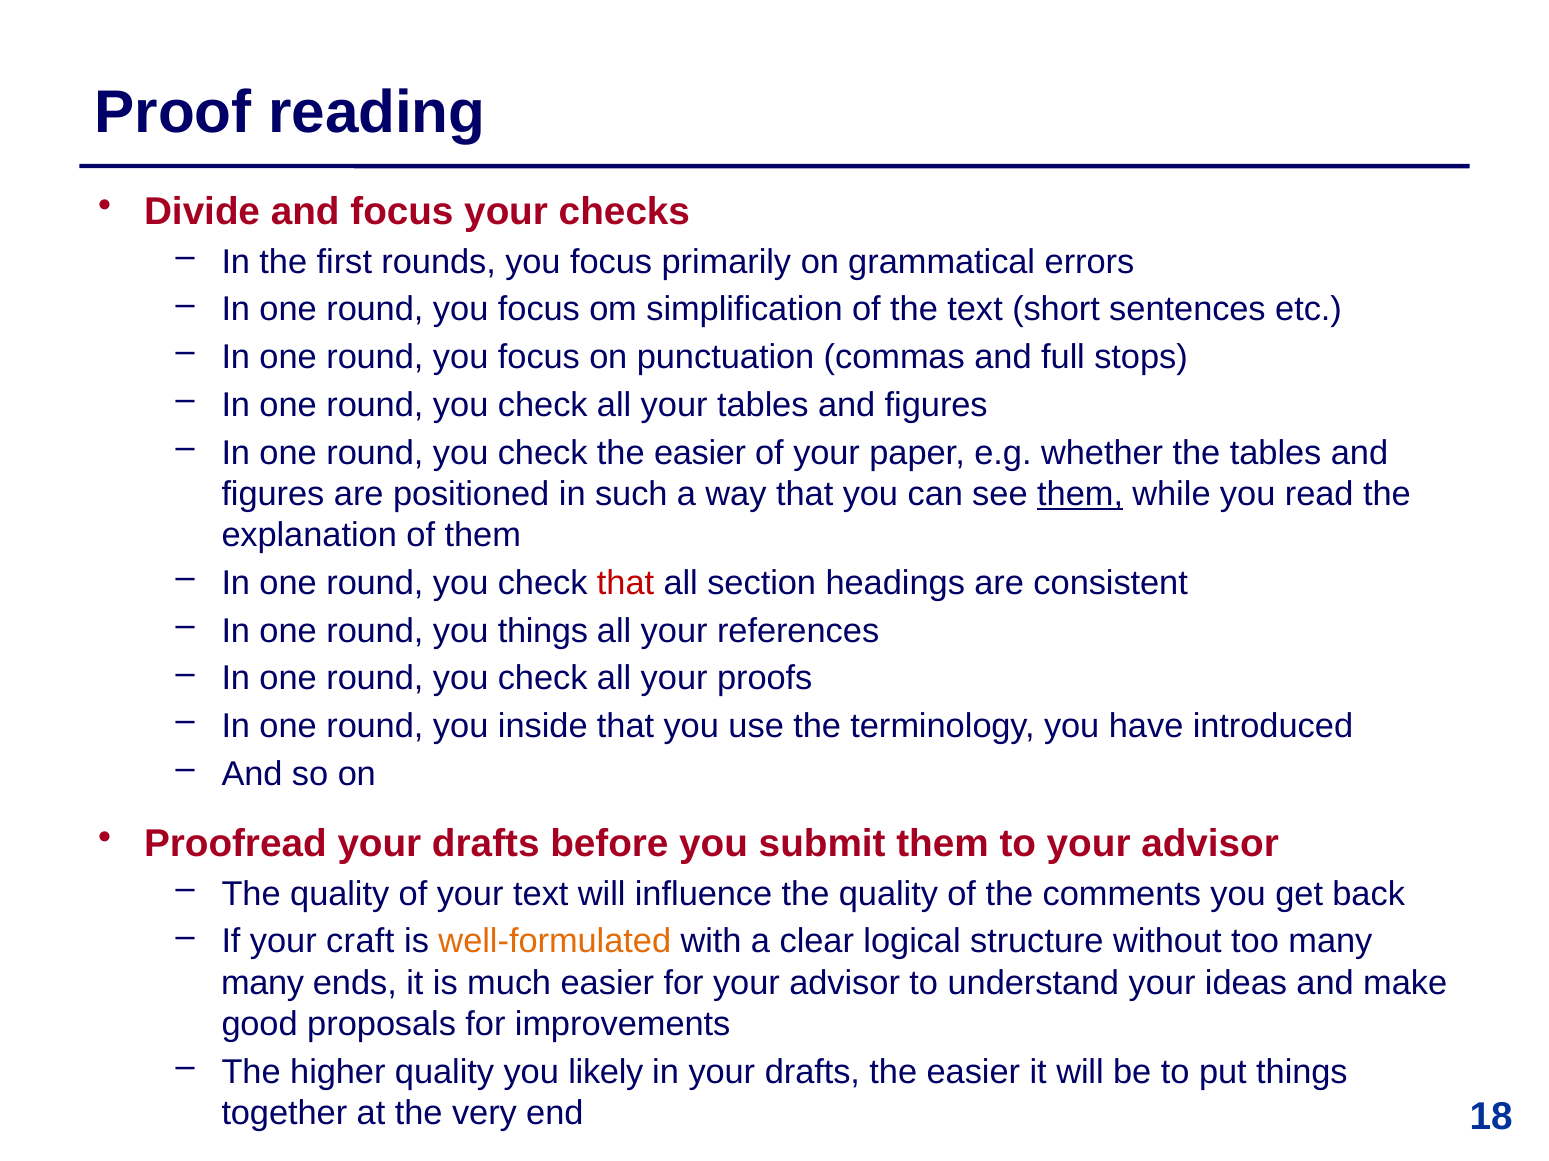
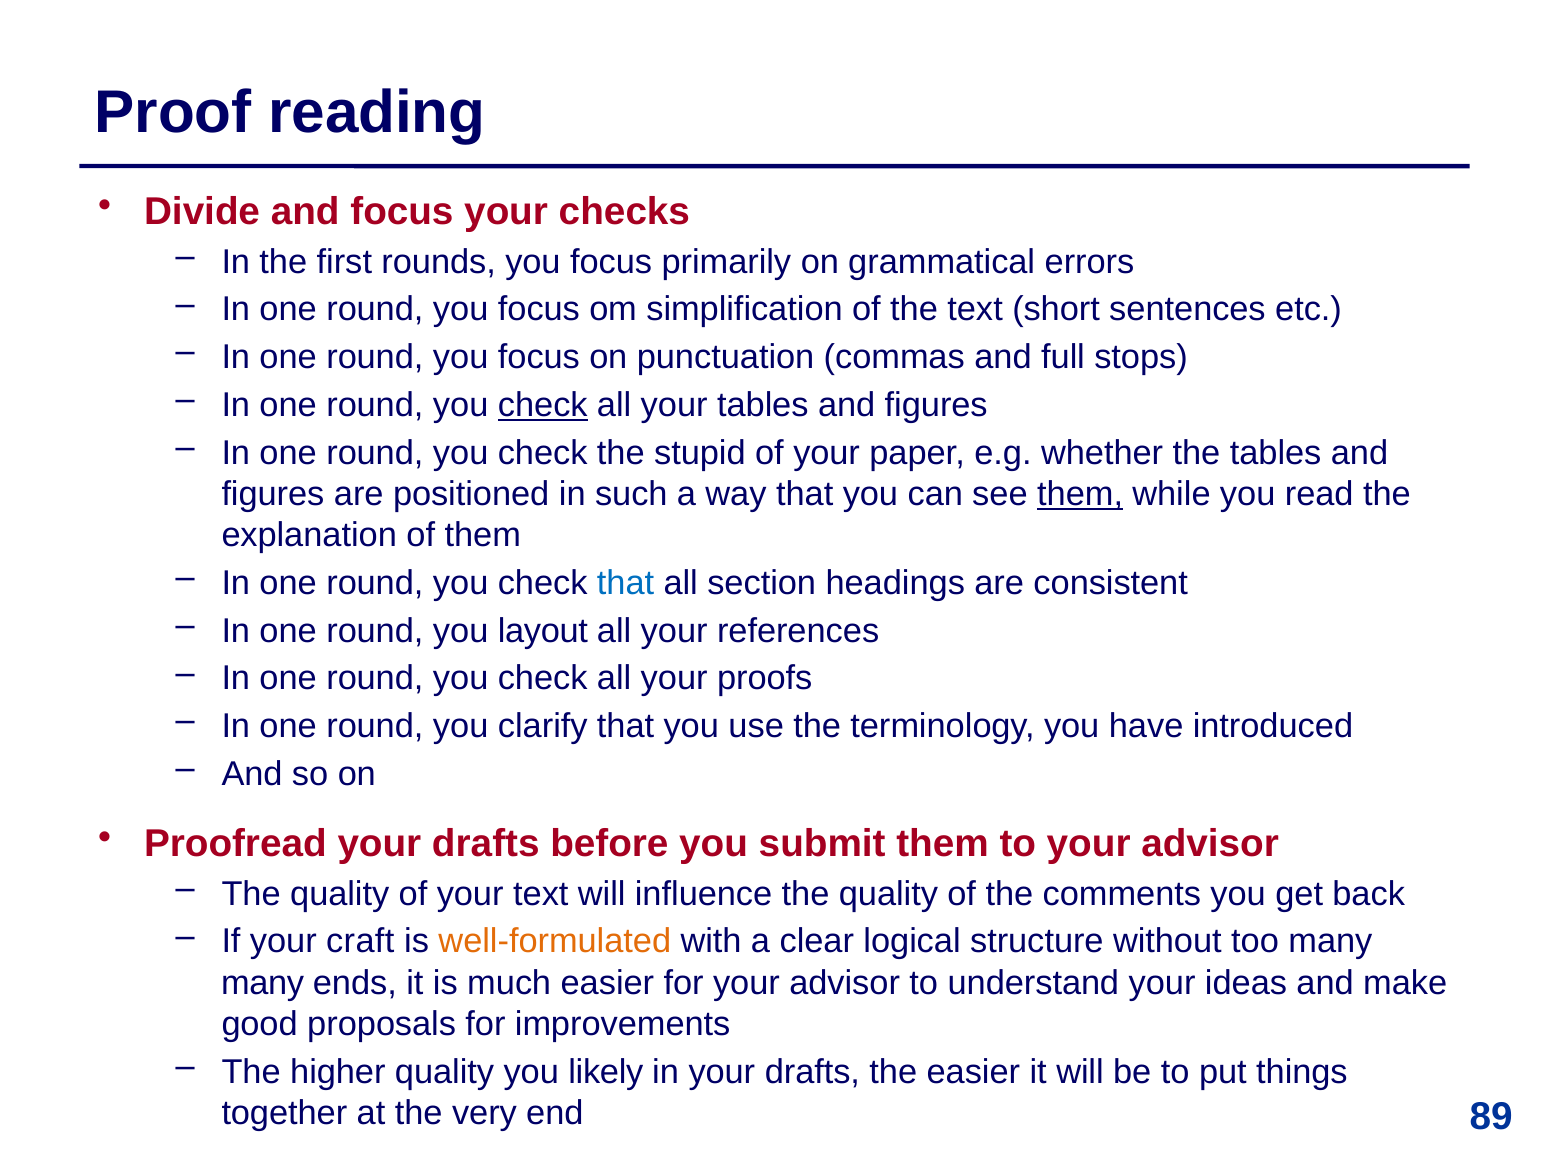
check underline: none -> present (543, 405)
check the easier: easier -> stupid (700, 453)
that colour: red -> blue (626, 583)
you things: things -> layout (543, 631)
inside: inside -> clarify (543, 727)
18: 18 -> 89 (1491, 1118)
